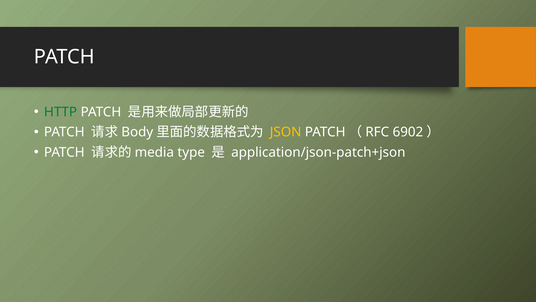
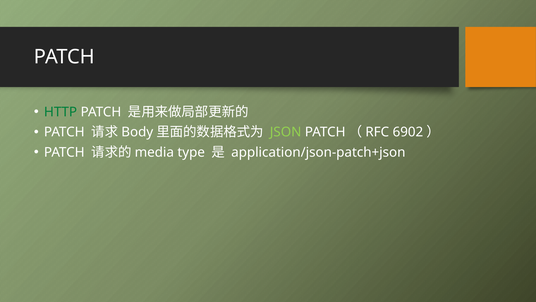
JSON colour: yellow -> light green (286, 132)
